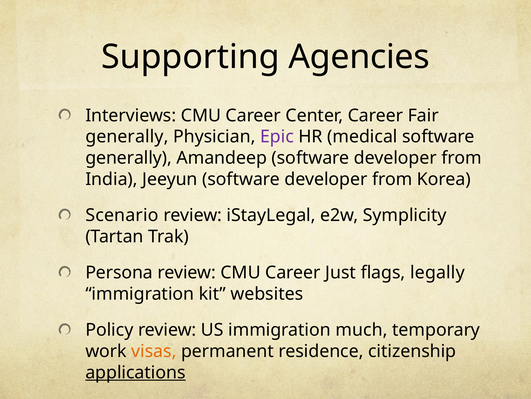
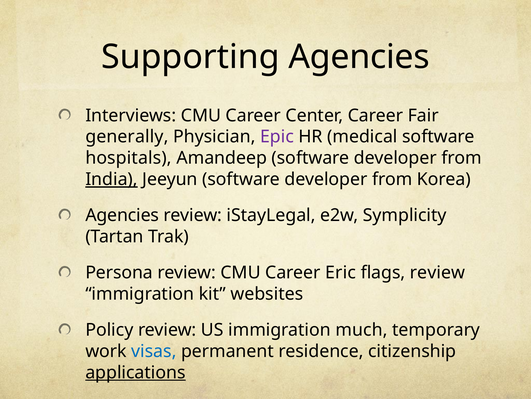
generally: generally -> hospitals (129, 158)
India underline: none -> present (112, 179)
Scenario: Scenario -> Agencies (122, 215)
Just: Just -> Eric (341, 272)
flags legally: legally -> review (437, 272)
visas colour: orange -> blue (154, 351)
